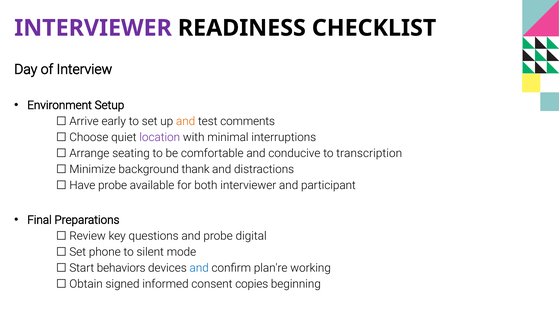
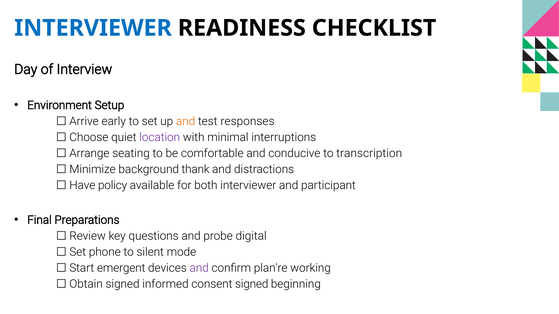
INTERVIEWER colour: purple -> blue (93, 28)
comments: comments -> responses (247, 121)
probe: probe -> policy (113, 186)
behaviors: behaviors -> emergent (121, 268)
and colour: blue -> purple (199, 268)
consent copies: copies -> signed (252, 284)
